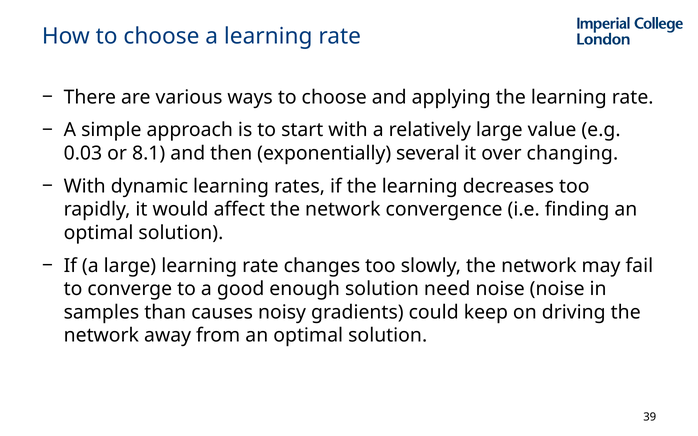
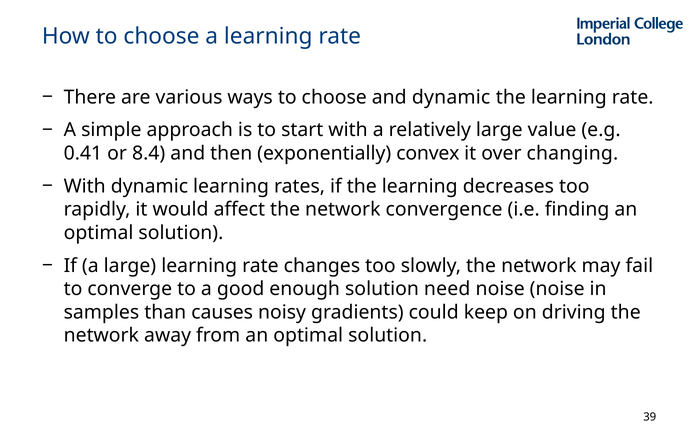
and applying: applying -> dynamic (451, 97)
0.03: 0.03 -> 0.41 (83, 153)
8.1: 8.1 -> 8.4 (149, 153)
several: several -> convex (428, 153)
